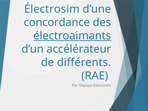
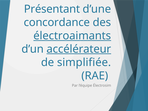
Électrosim: Électrosim -> Présentant (52, 9)
accélérateur underline: none -> present (79, 49)
différents: différents -> simplifiée (84, 62)
